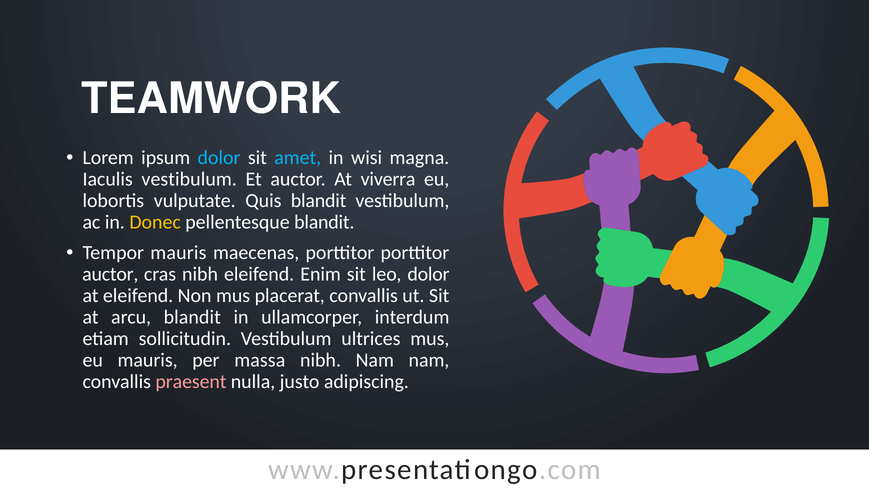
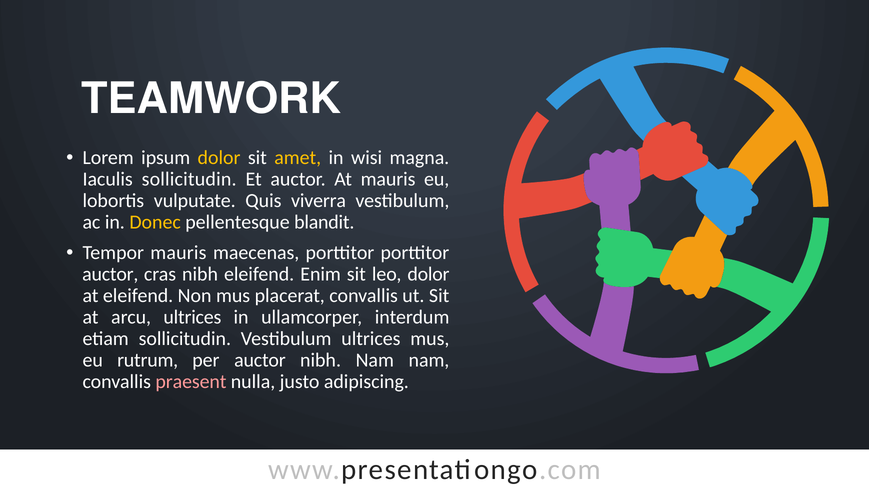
dolor colour: light blue -> yellow (219, 158)
amet colour: light blue -> yellow (298, 158)
Iaculis vestibulum: vestibulum -> sollicitudin (189, 179)
At viverra: viverra -> mauris (388, 179)
Quis blandit: blandit -> viverra (319, 201)
arcu blandit: blandit -> ultrices (192, 317)
eu mauris: mauris -> rutrum (148, 360)
per massa: massa -> auctor (260, 360)
